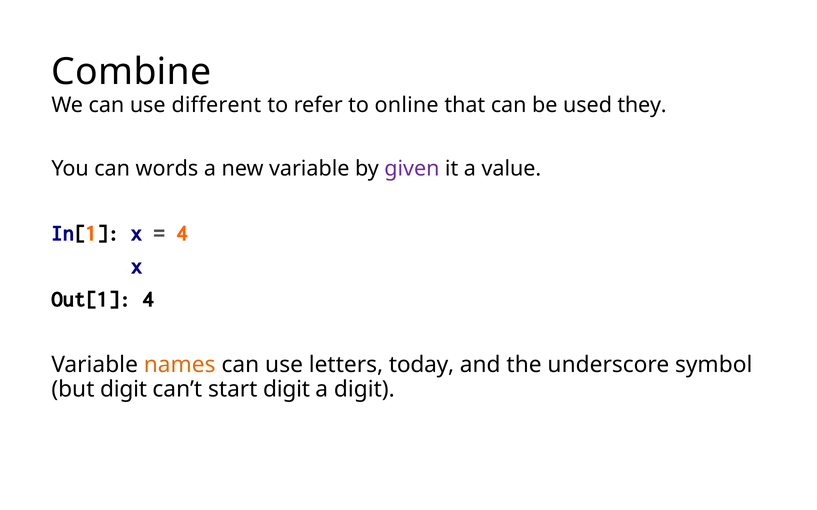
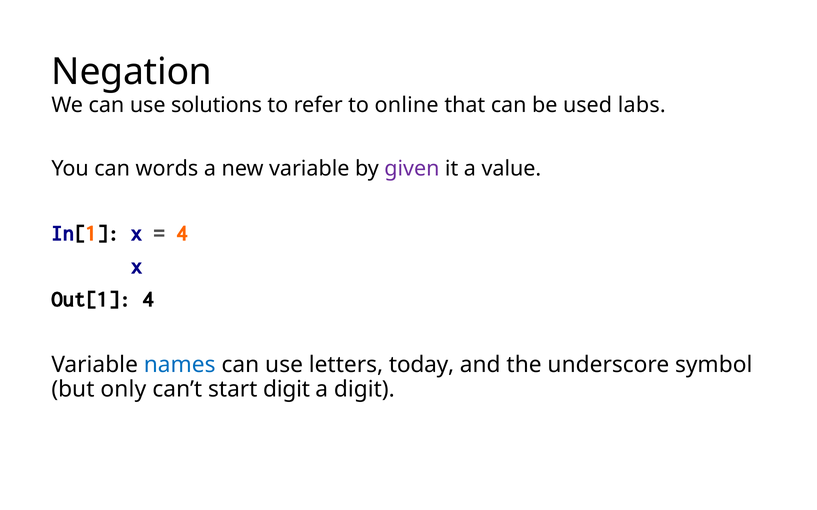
Combine: Combine -> Negation (132, 72)
different: different -> solutions (217, 105)
they: they -> labs (642, 105)
names colour: orange -> blue (180, 365)
but digit: digit -> only (123, 390)
